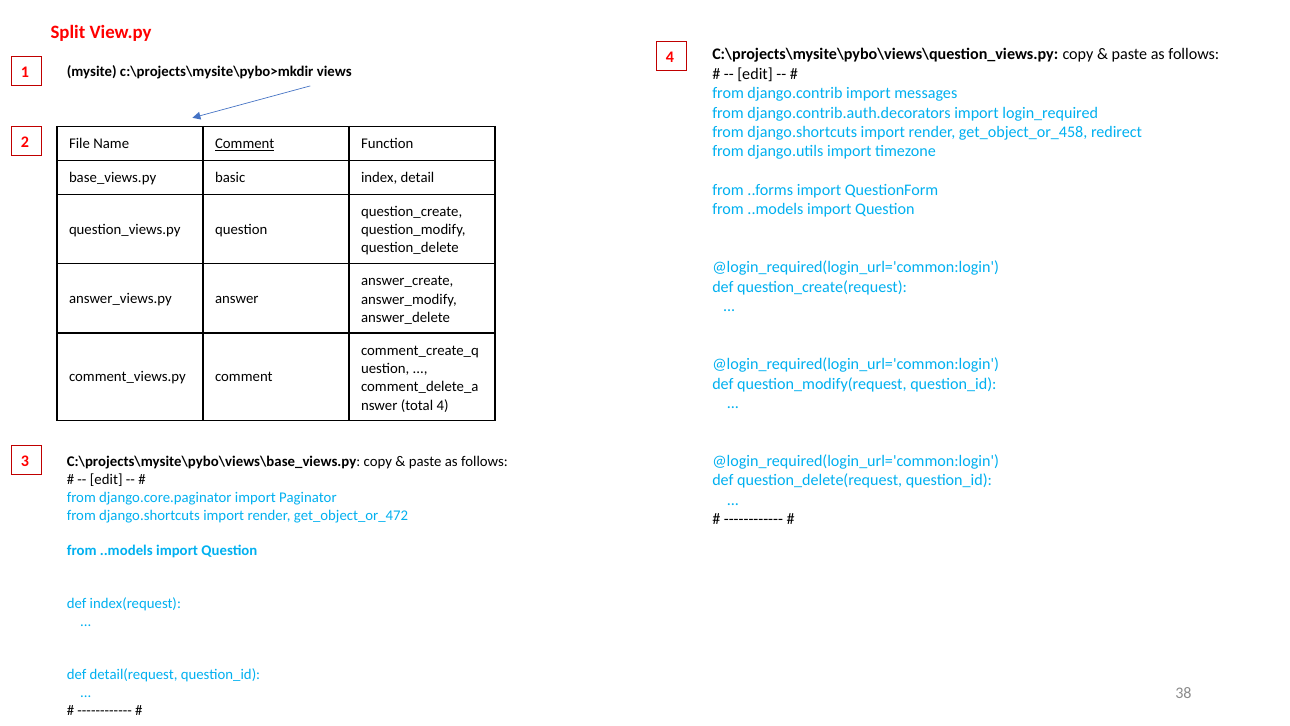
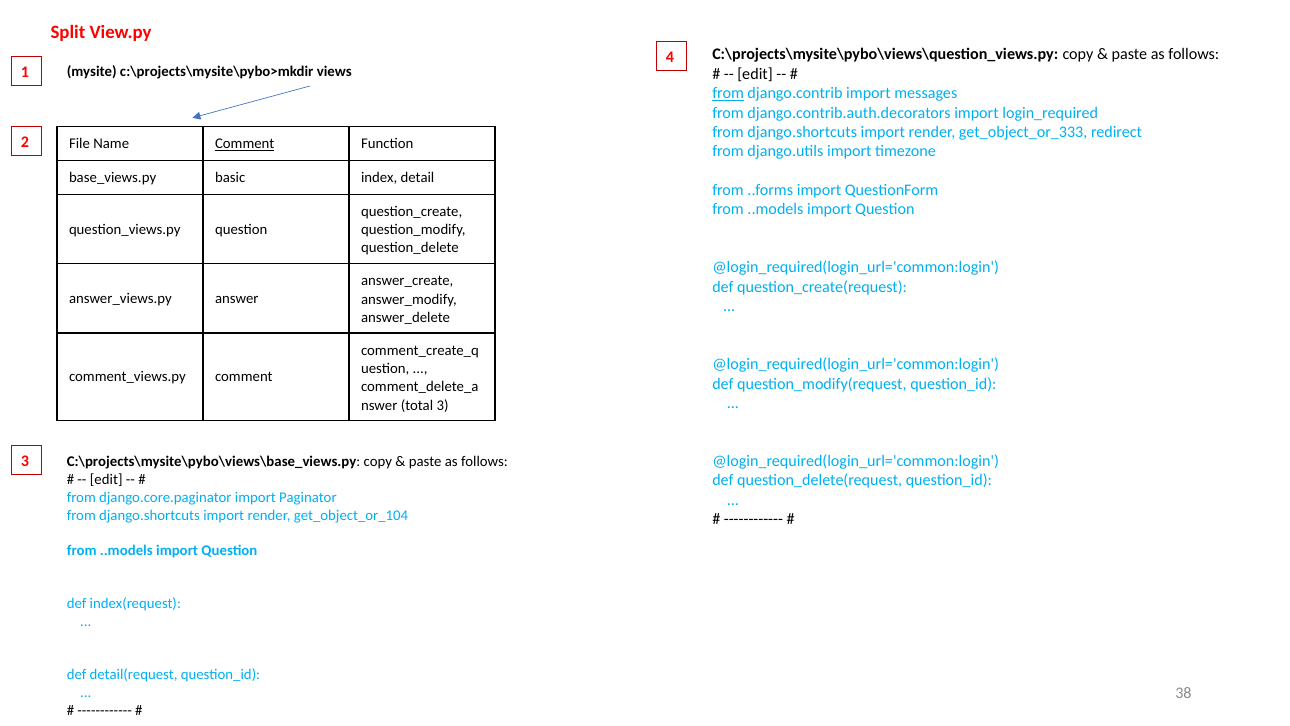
from underline: none -> present (728, 93)
get_object_or_458: get_object_or_458 -> get_object_or_333 (1023, 132)
total 4: 4 -> 3 (443, 405)
get_object_or_472: get_object_or_472 -> get_object_or_104 (351, 515)
